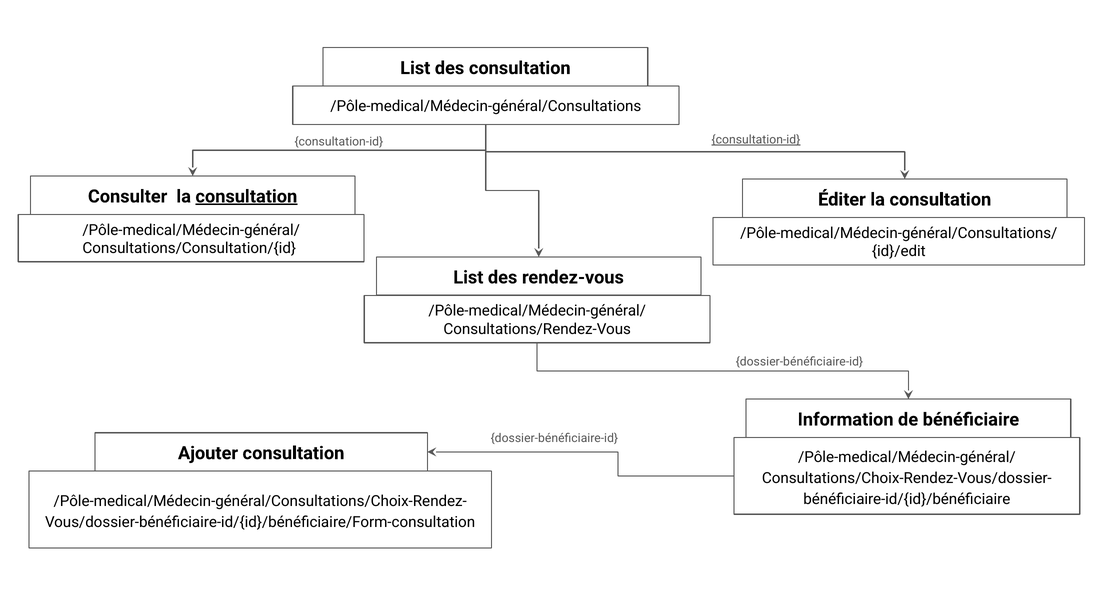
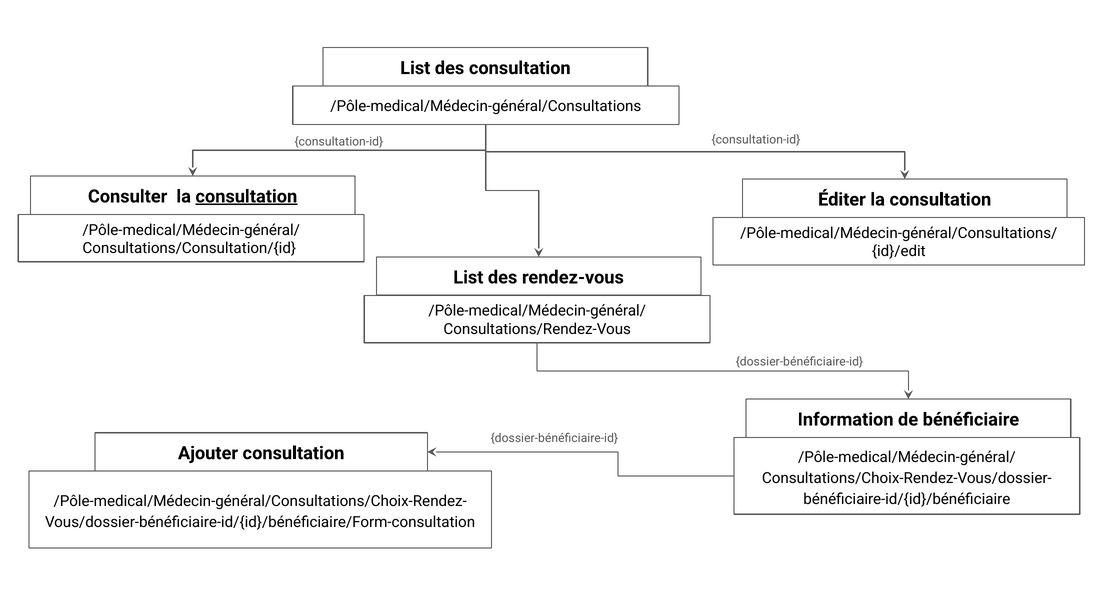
consultation-id underline: present -> none (756, 140)
